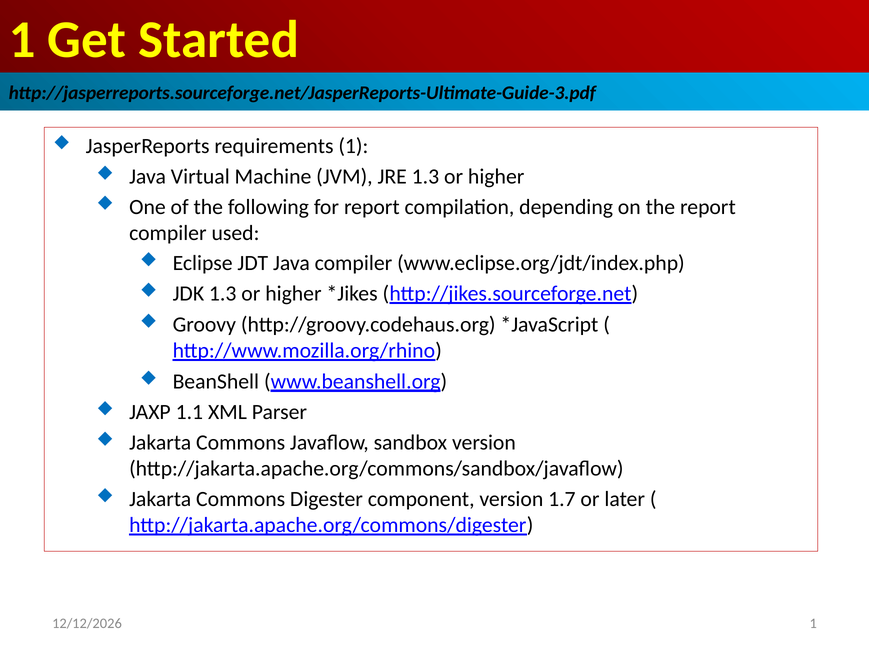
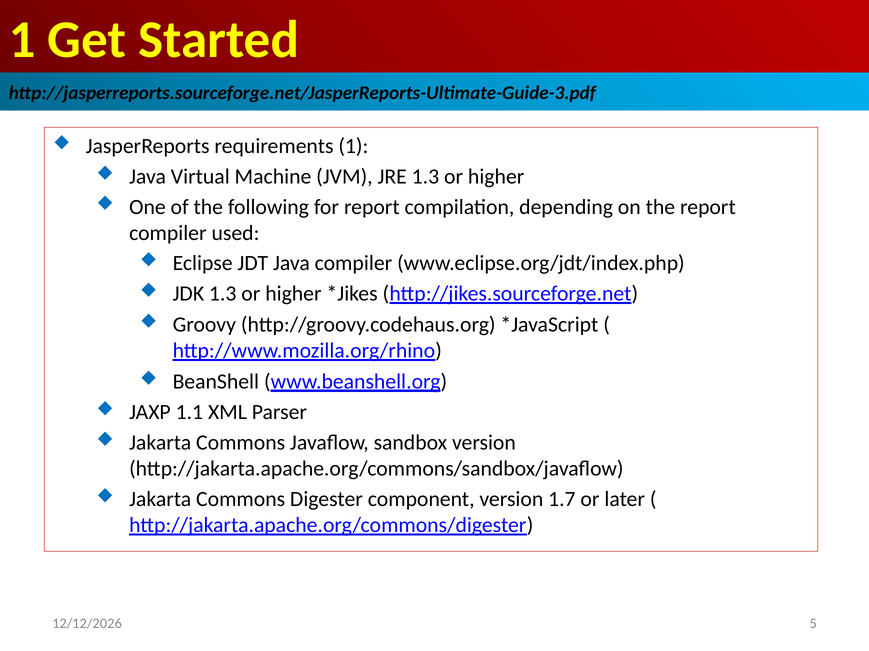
1: 1 -> 5 (813, 624)
